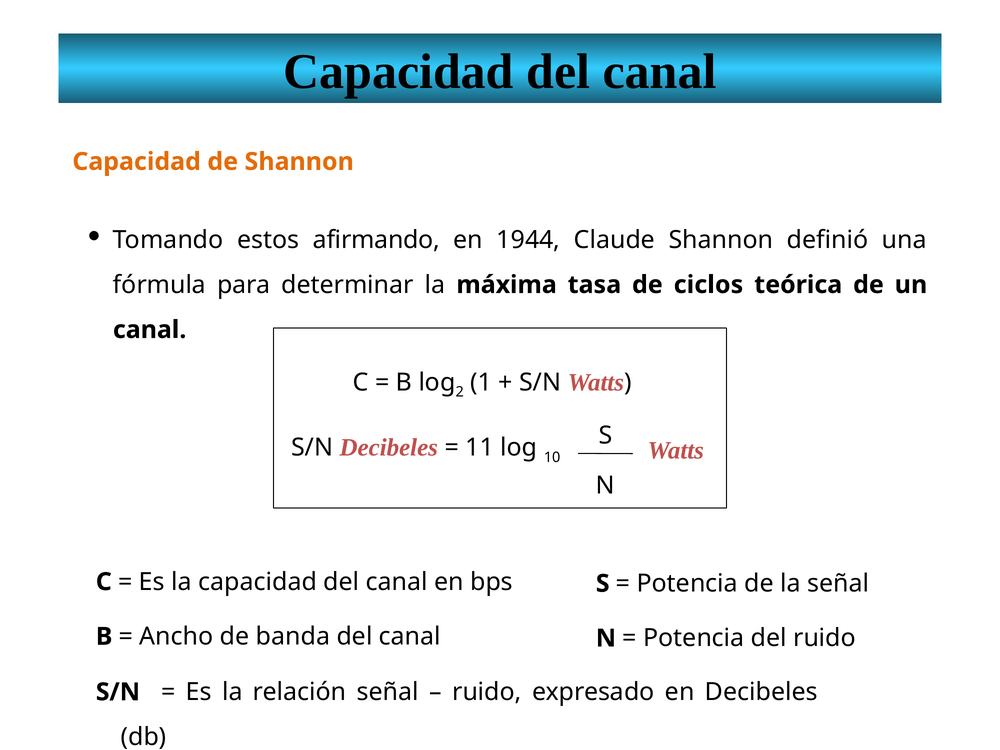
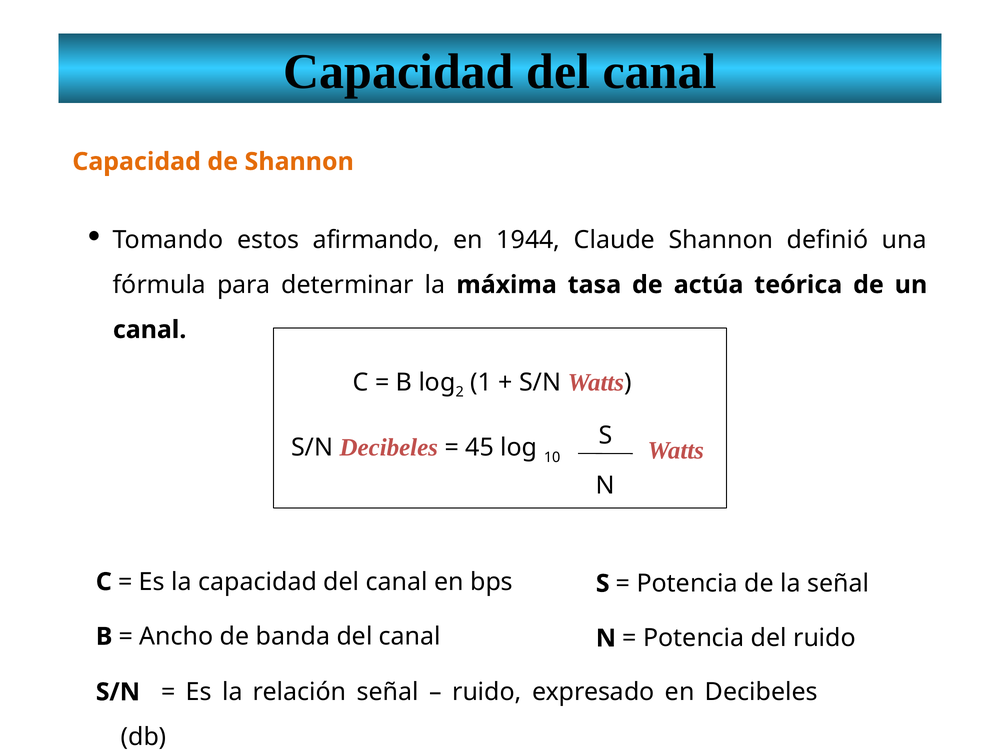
ciclos: ciclos -> actúa (709, 285)
11: 11 -> 45 (480, 448)
